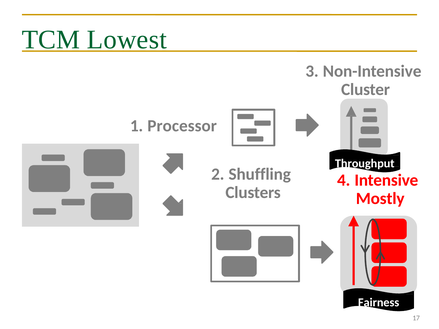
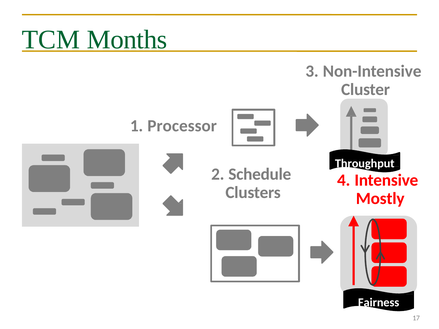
Lowest: Lowest -> Months (127, 40)
Shuffling: Shuffling -> Schedule (260, 174)
